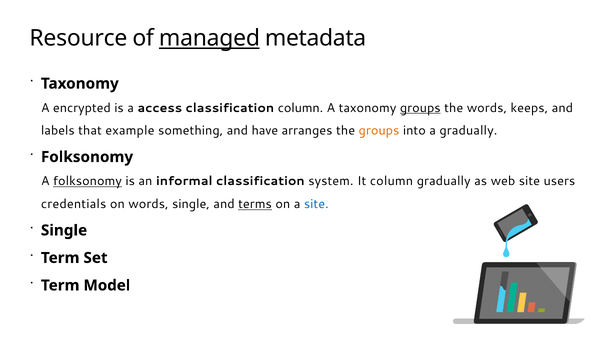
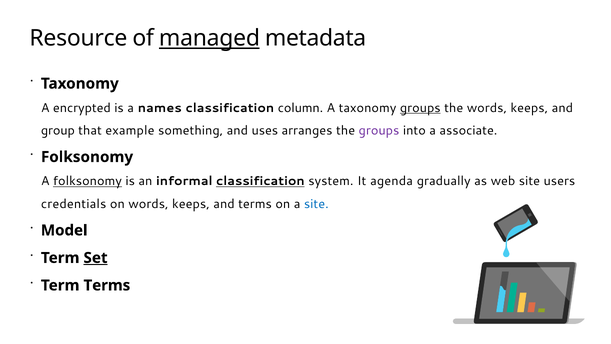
access: access -> names (160, 108)
labels: labels -> group (58, 131)
have: have -> uses (265, 131)
groups colour: orange -> purple (379, 131)
a gradually: gradually -> associate (468, 131)
classification underline: none -> present (260, 181)
It column: column -> agenda (392, 181)
on words single: single -> keeps (191, 204)
terms underline: present -> none (255, 204)
Single: Single -> Model (64, 230)
Set underline: none -> present (96, 258)
Term Model: Model -> Terms (107, 285)
